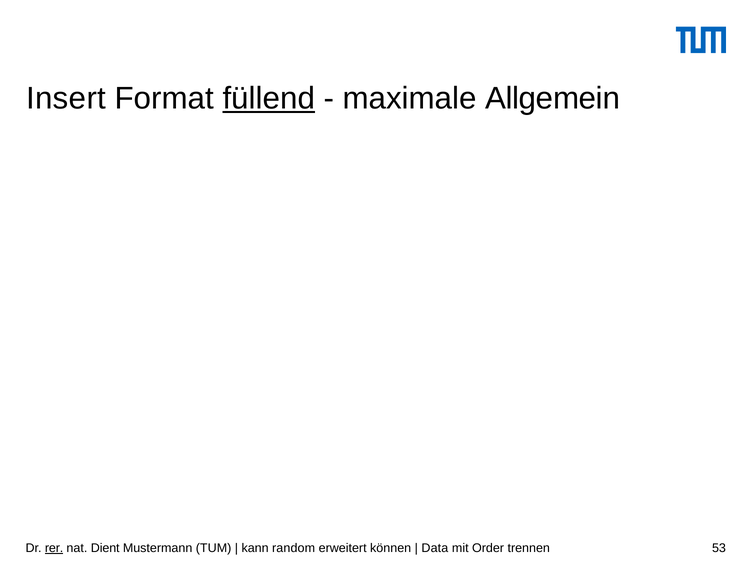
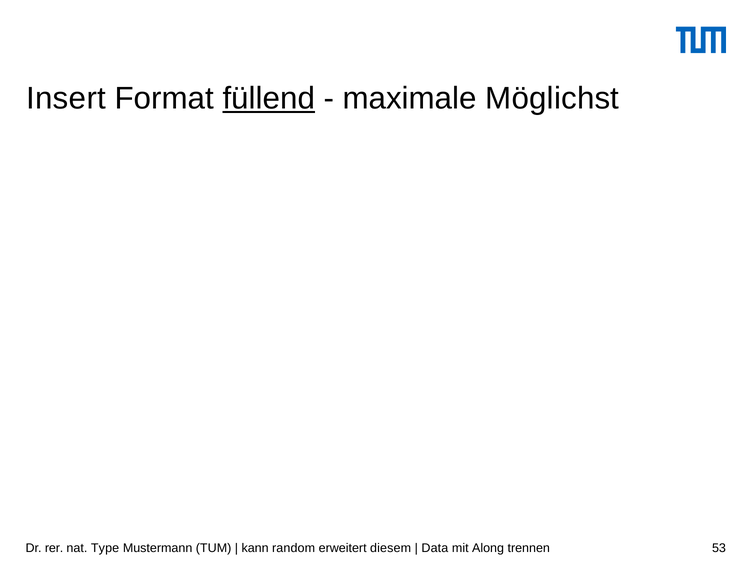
Allgemein: Allgemein -> Möglichst (552, 99)
rer underline: present -> none (54, 548)
Dient: Dient -> Type (105, 548)
können: können -> diesem (391, 548)
Order: Order -> Along (488, 548)
